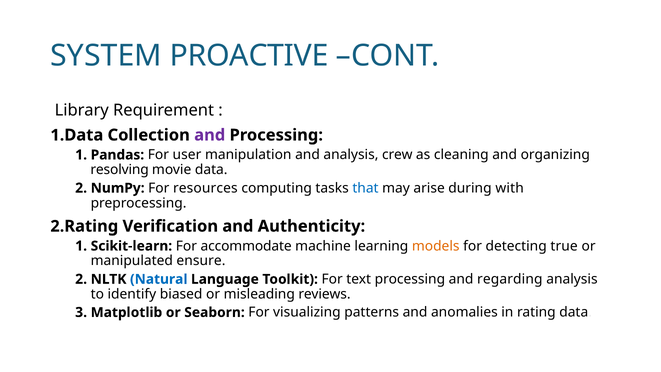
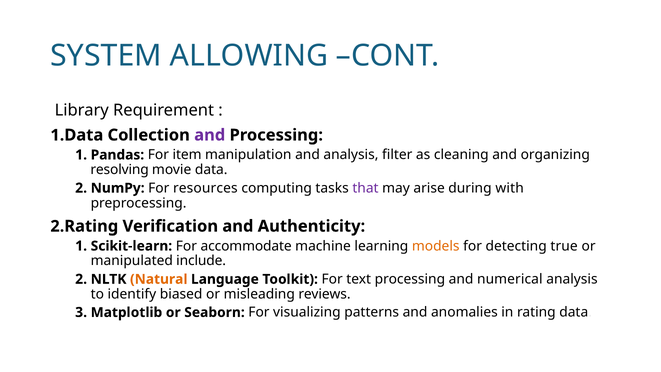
PROACTIVE: PROACTIVE -> ALLOWING (249, 56)
user: user -> item (187, 155)
crew: crew -> filter (397, 155)
that colour: blue -> purple (365, 188)
ensure: ensure -> include (201, 261)
Natural colour: blue -> orange (159, 279)
regarding: regarding -> numerical (510, 279)
